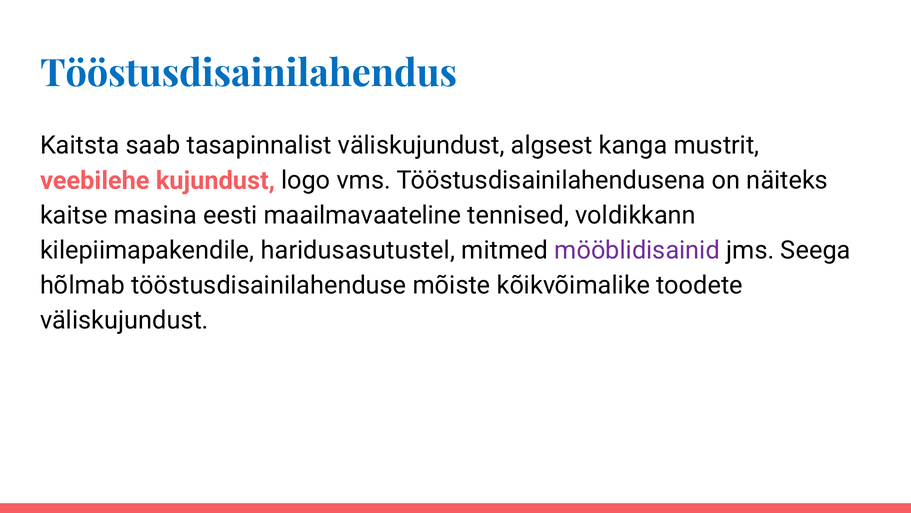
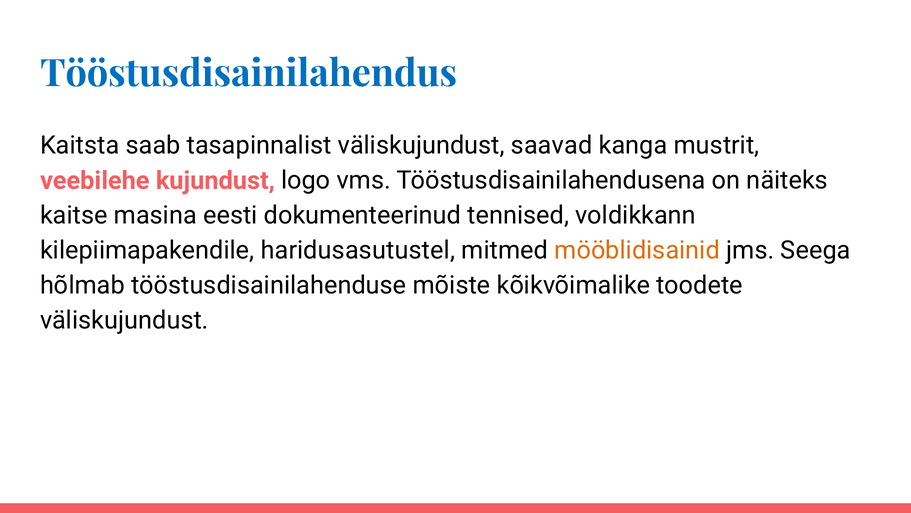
algsest: algsest -> saavad (552, 145)
maailmavaateline: maailmavaateline -> dokumenteerinud (362, 215)
mööblidisainid colour: purple -> orange (637, 250)
